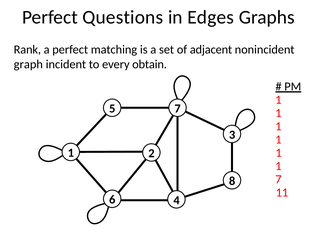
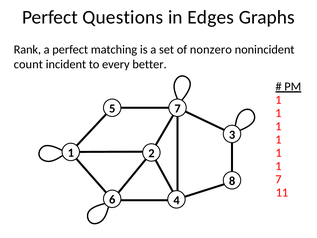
adjacent: adjacent -> nonzero (211, 49)
graph: graph -> count (28, 64)
obtain: obtain -> better (150, 64)
